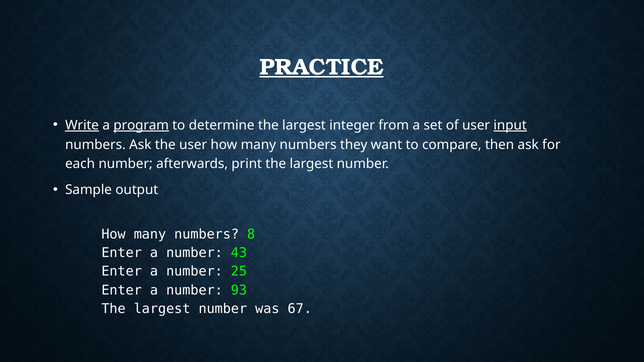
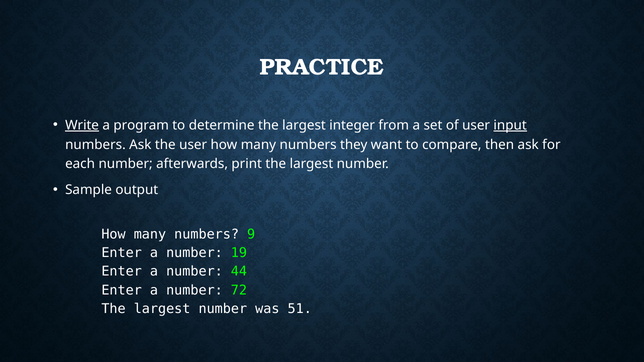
PRACTICE underline: present -> none (322, 67)
program underline: present -> none (141, 125)
8: 8 -> 9 (251, 235)
43: 43 -> 19 (239, 253)
25: 25 -> 44 (239, 272)
93: 93 -> 72 (239, 290)
67: 67 -> 51 (300, 309)
